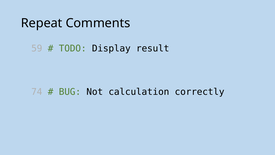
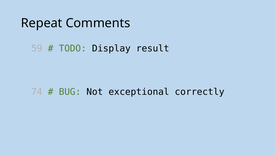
calculation: calculation -> exceptional (139, 92)
